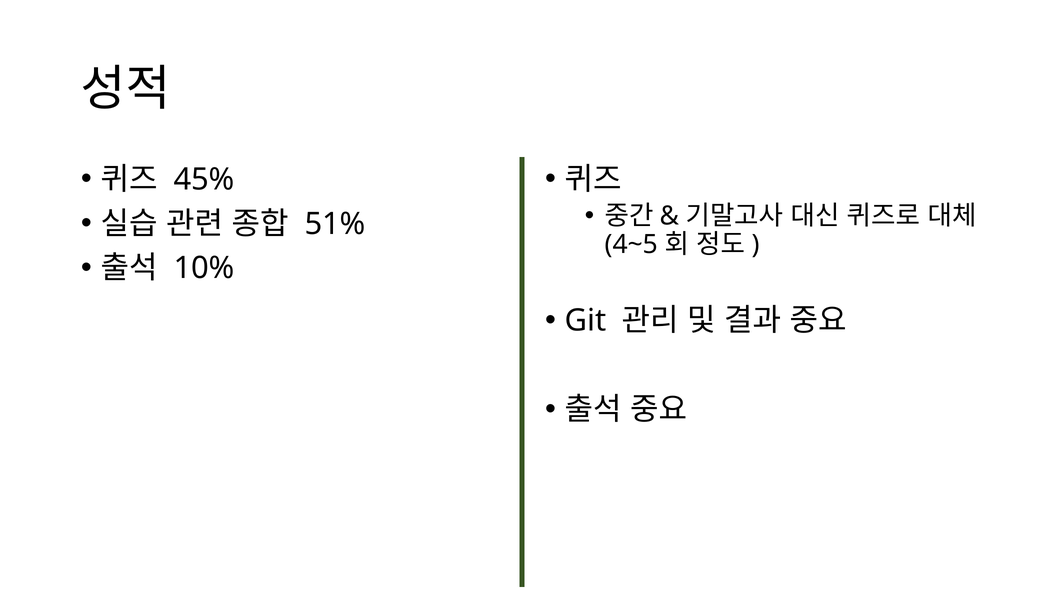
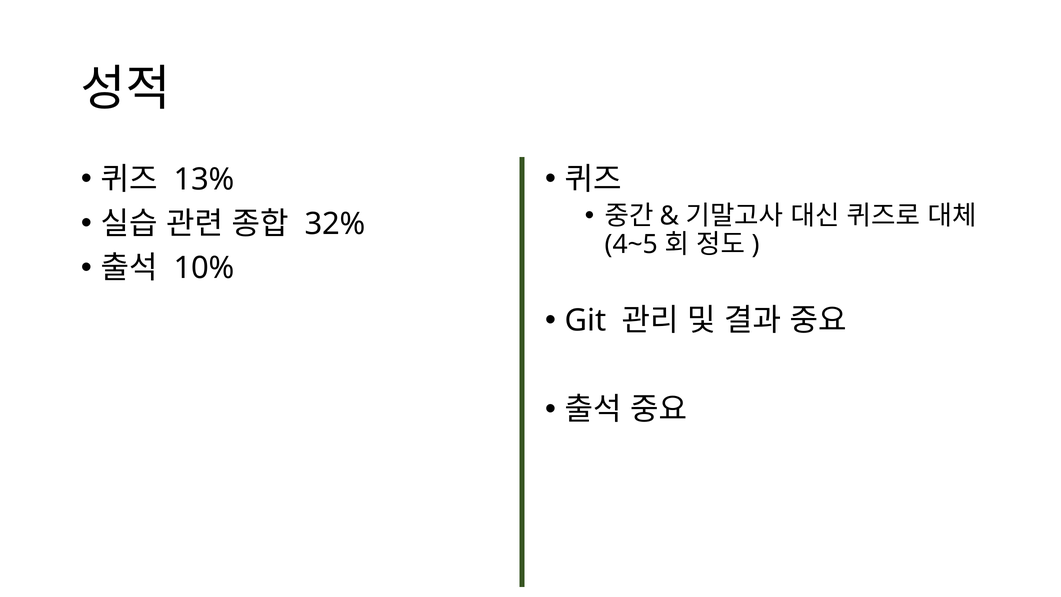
45%: 45% -> 13% (204, 179)
51%: 51% -> 32% (335, 224)
